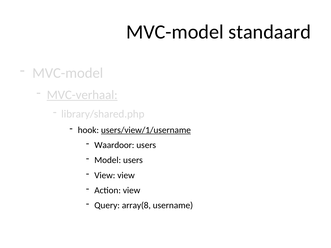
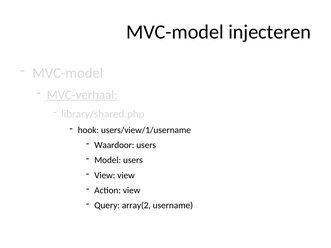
standaard: standaard -> injecteren (270, 32)
users/view/1/username underline: present -> none (146, 130)
array(8: array(8 -> array(2 (136, 206)
